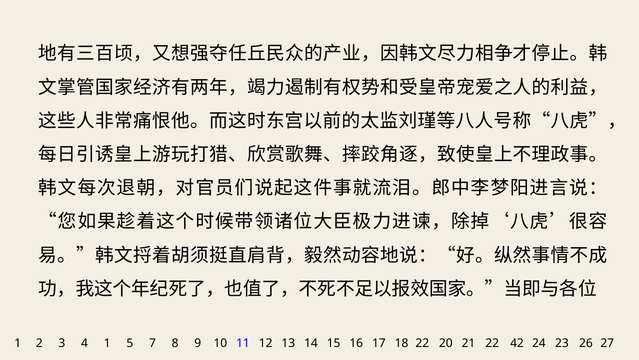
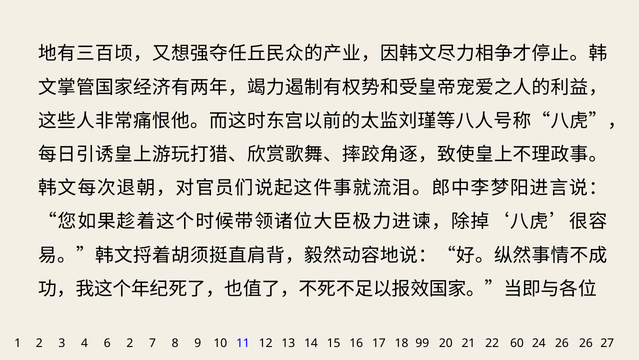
4 1: 1 -> 6 (107, 343)
3 5: 5 -> 2 (130, 343)
18 22: 22 -> 99 (422, 343)
42: 42 -> 60 (517, 343)
24 23: 23 -> 26 (562, 343)
